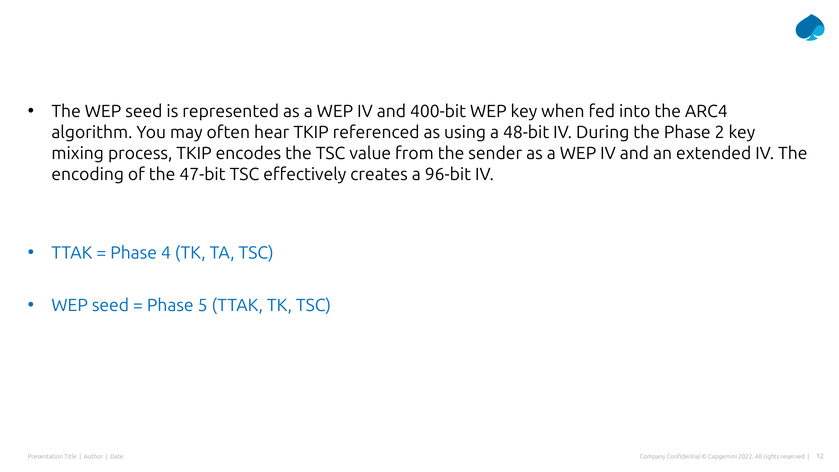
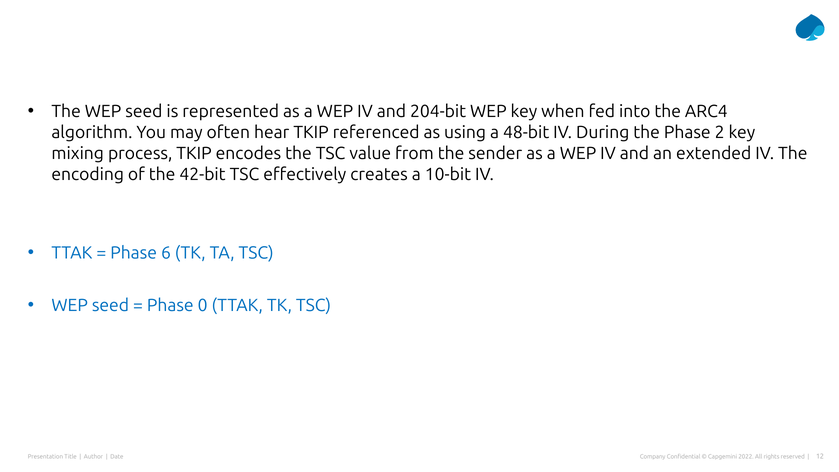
400-bit: 400-bit -> 204-bit (438, 111)
47-bit: 47-bit -> 42-bit (203, 174)
96-bit: 96-bit -> 10-bit (448, 174)
4: 4 -> 6 (166, 253)
5: 5 -> 0 (203, 305)
